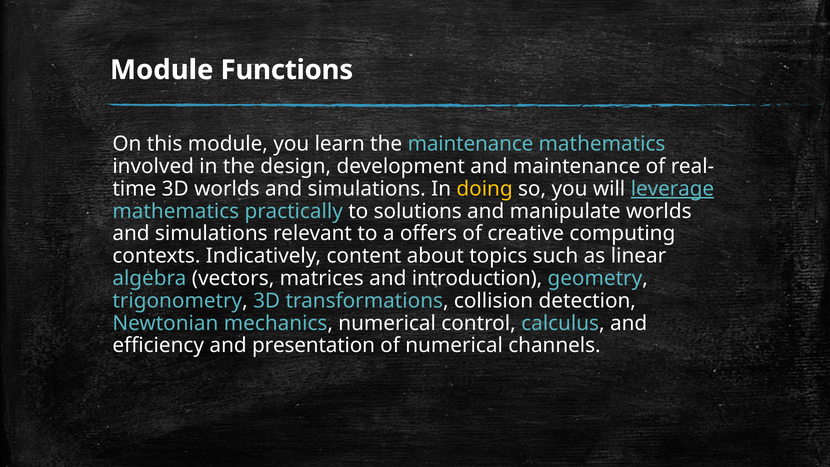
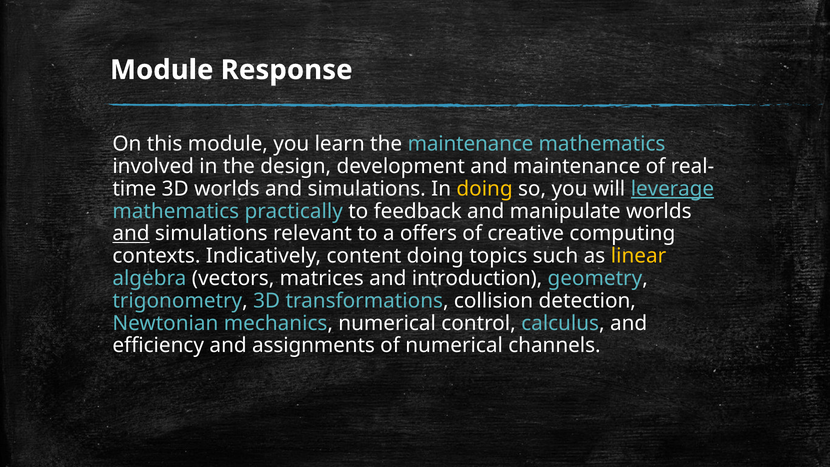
Functions: Functions -> Response (287, 70)
solutions: solutions -> feedback (418, 211)
and underline: none -> present (131, 234)
content about: about -> doing (435, 256)
linear colour: white -> yellow (639, 256)
presentation: presentation -> assignments (313, 346)
